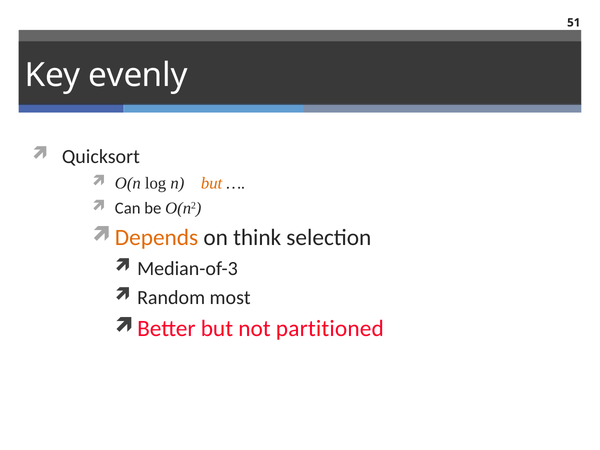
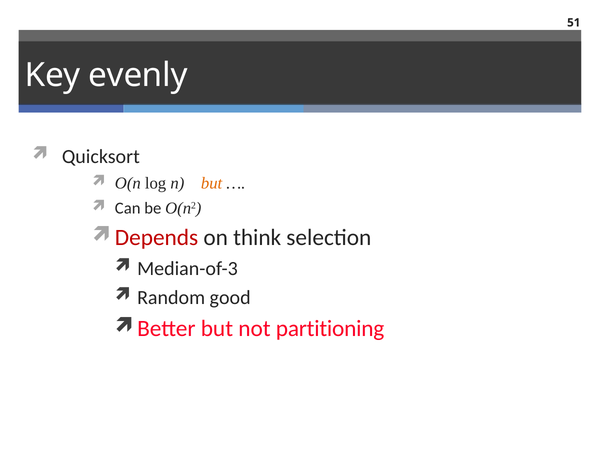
Depends colour: orange -> red (157, 238)
most: most -> good (230, 297)
partitioned: partitioned -> partitioning (330, 329)
